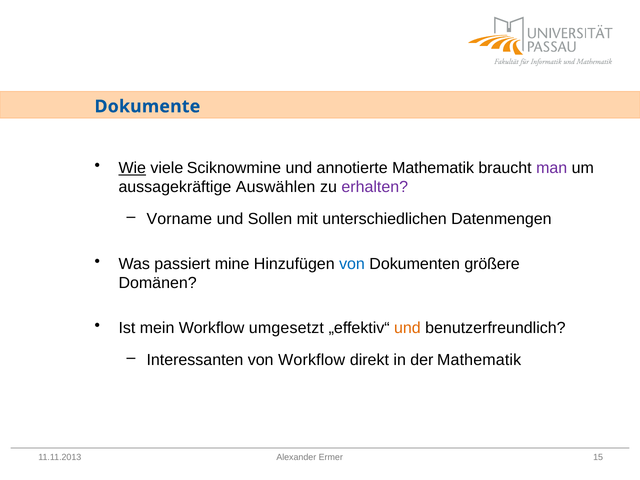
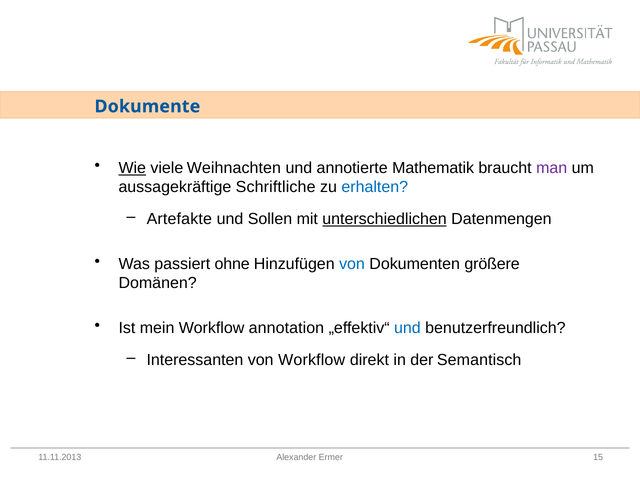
Sciknowmine: Sciknowmine -> Weihnachten (234, 168)
Auswählen: Auswählen -> Schriftliche (276, 187)
erhalten colour: purple -> blue (375, 187)
Vorname: Vorname -> Artefakte (179, 219)
unterschiedlichen underline: none -> present (385, 219)
mine: mine -> ohne (232, 264)
umgesetzt: umgesetzt -> annotation (286, 328)
und colour: orange -> blue (407, 328)
der Mathematik: Mathematik -> Semantisch (479, 360)
